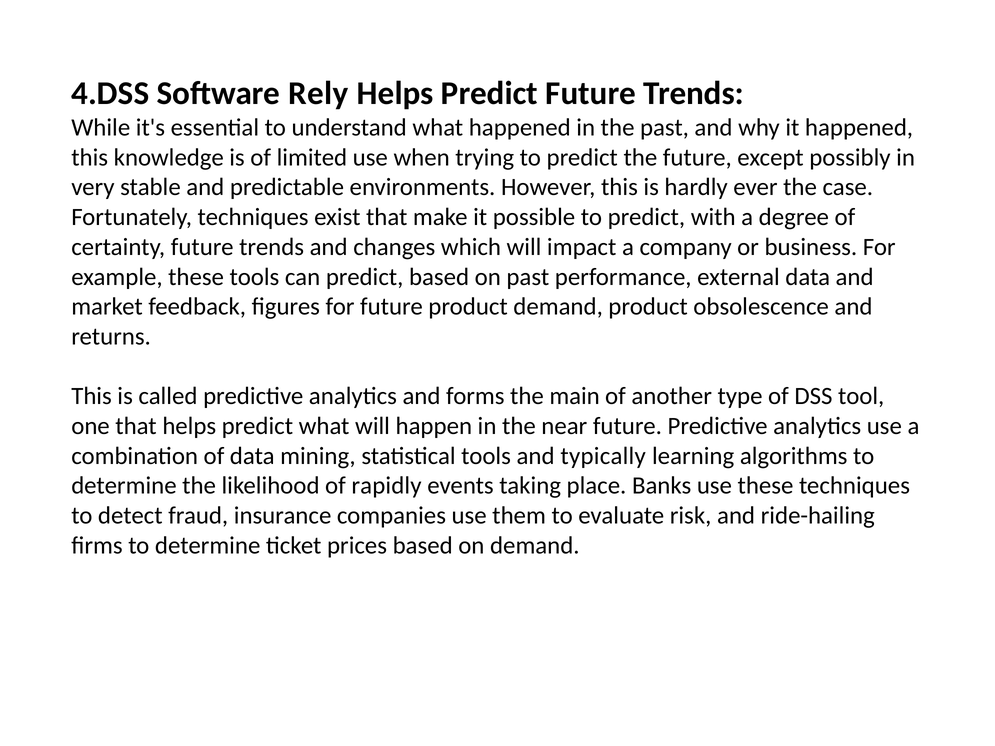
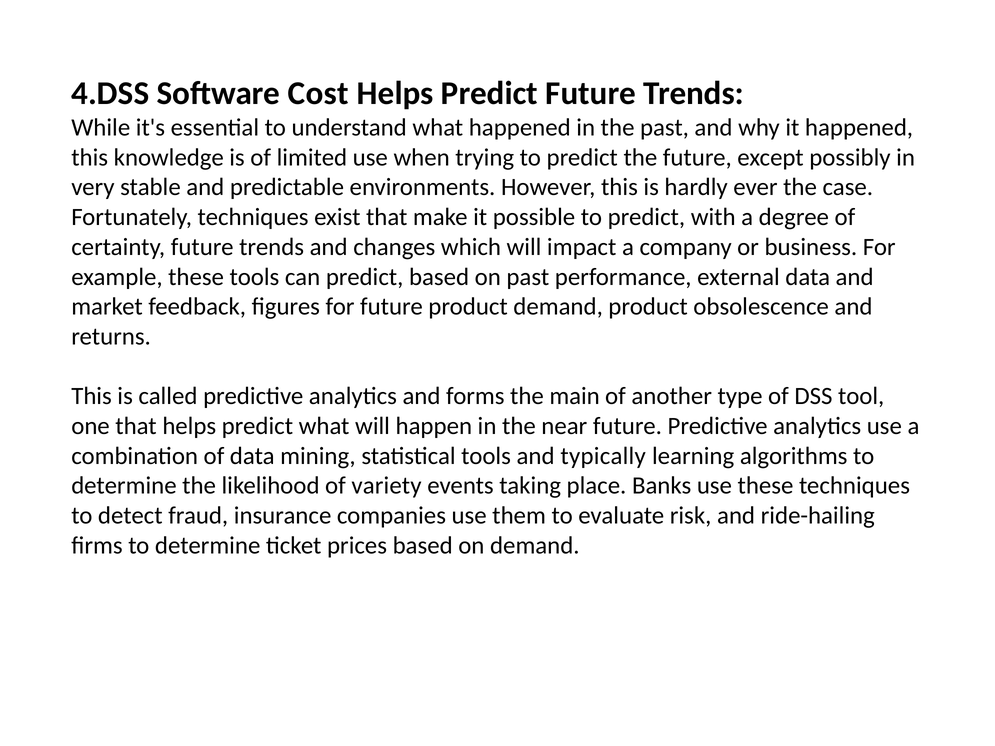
Rely: Rely -> Cost (318, 93)
rapidly: rapidly -> variety (386, 486)
